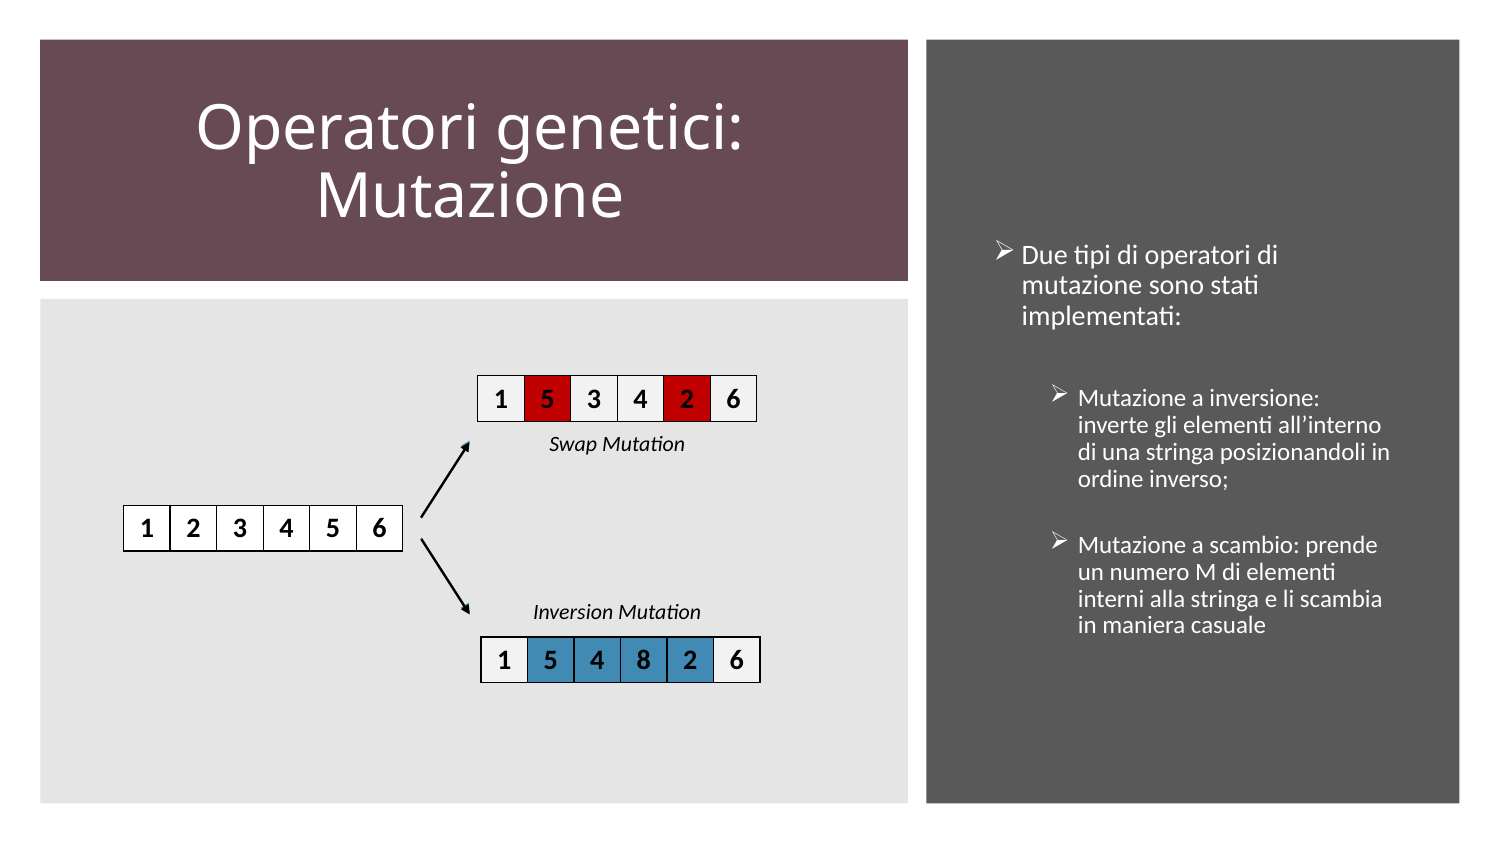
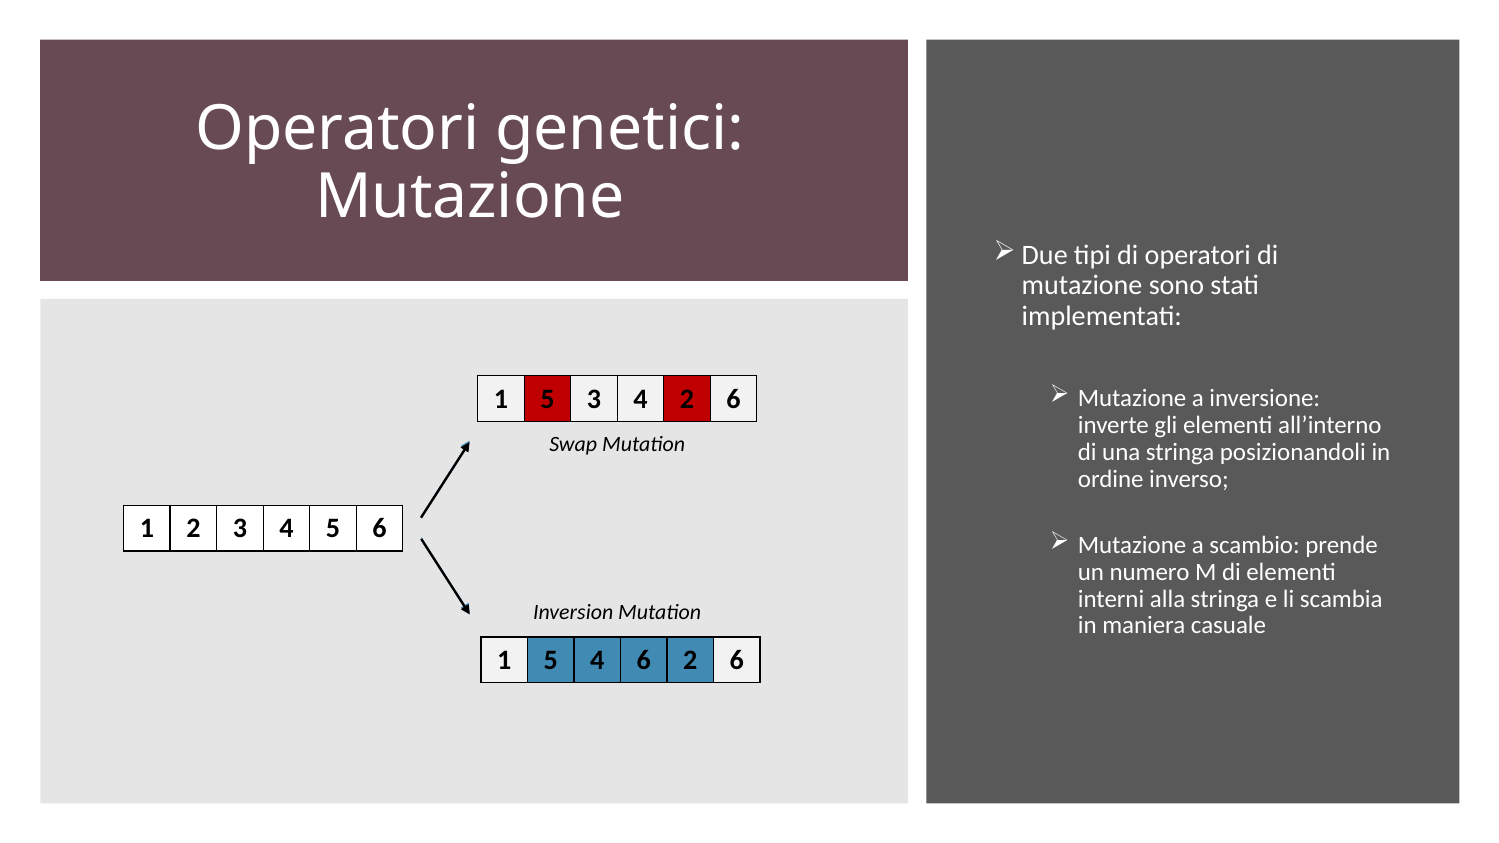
4 8: 8 -> 6 (644, 660)
